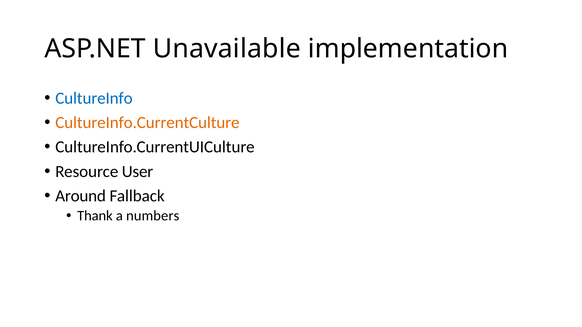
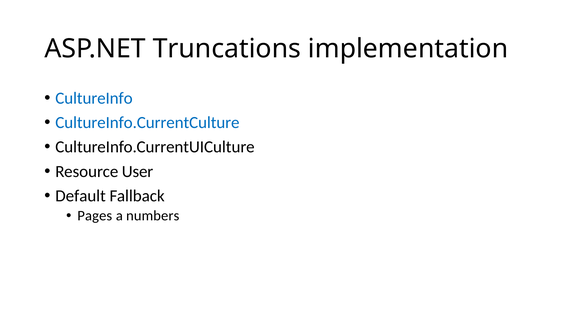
Unavailable: Unavailable -> Truncations (227, 49)
CultureInfo.CurrentCulture colour: orange -> blue (147, 123)
Around: Around -> Default (81, 196)
Thank: Thank -> Pages (95, 216)
